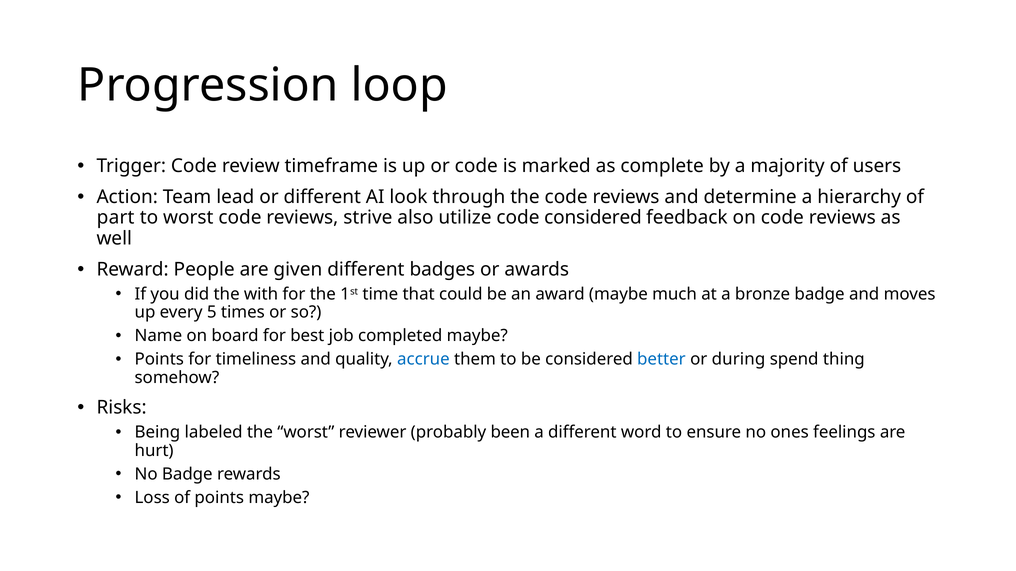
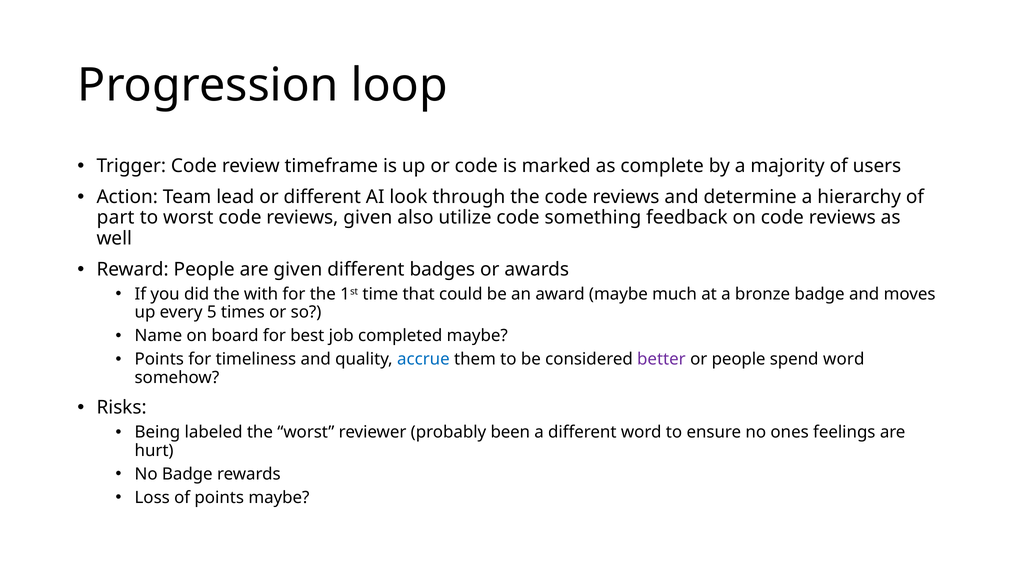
reviews strive: strive -> given (368, 218)
code considered: considered -> something (593, 218)
better colour: blue -> purple (661, 360)
or during: during -> people (739, 360)
spend thing: thing -> word (844, 360)
